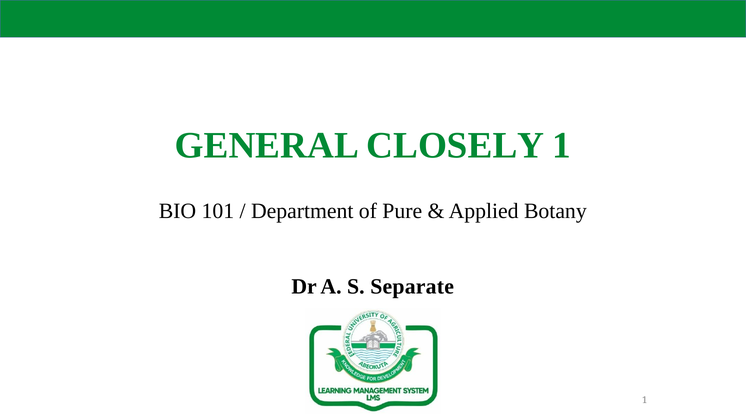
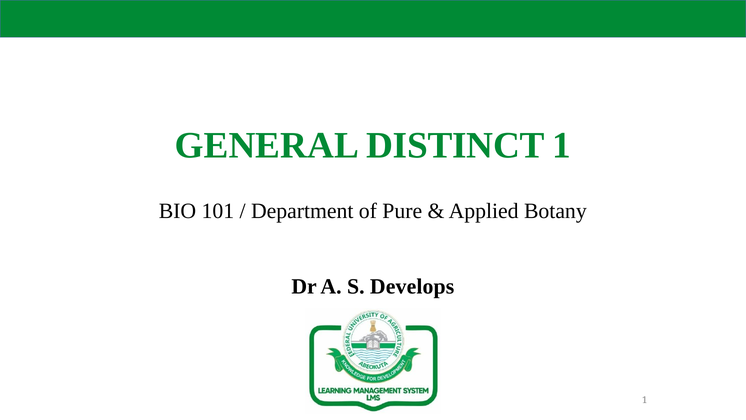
CLOSELY: CLOSELY -> DISTINCT (455, 145)
Separate: Separate -> Develops (412, 286)
